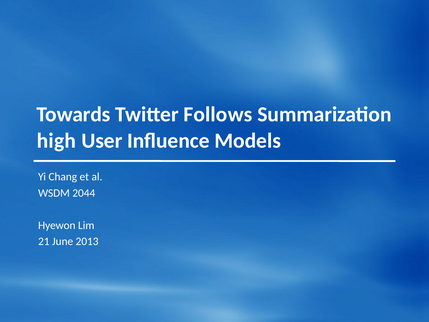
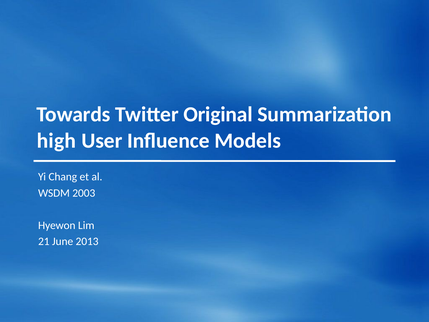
Follows: Follows -> Original (218, 114)
2044: 2044 -> 2003 (84, 193)
